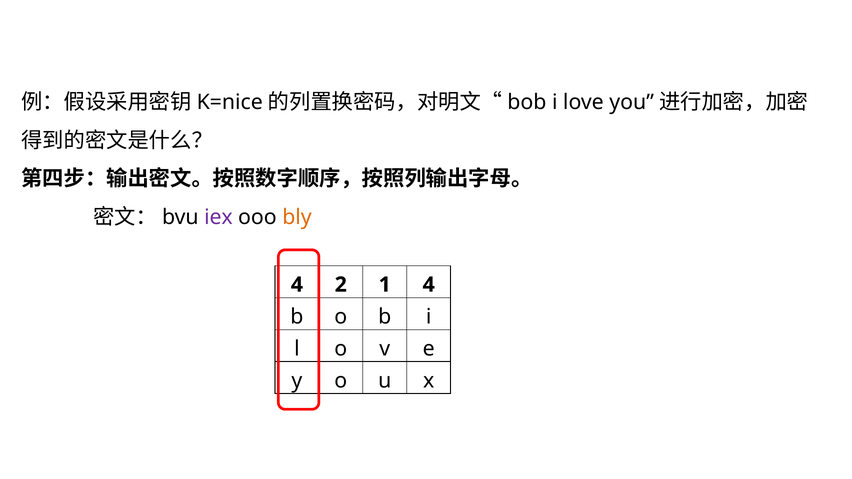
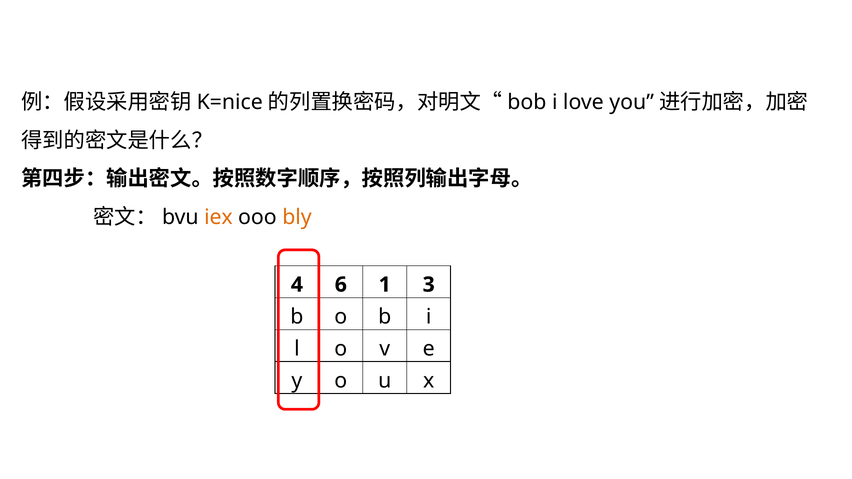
iex colour: purple -> orange (218, 217)
2: 2 -> 6 (341, 285)
1 4: 4 -> 3 (429, 285)
